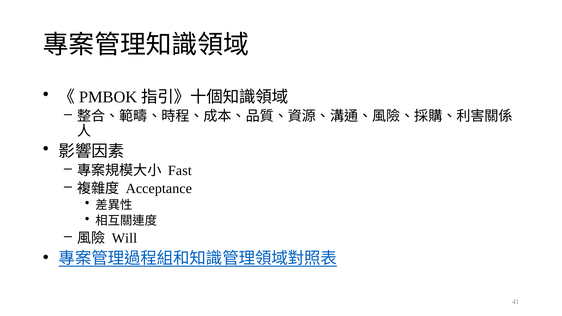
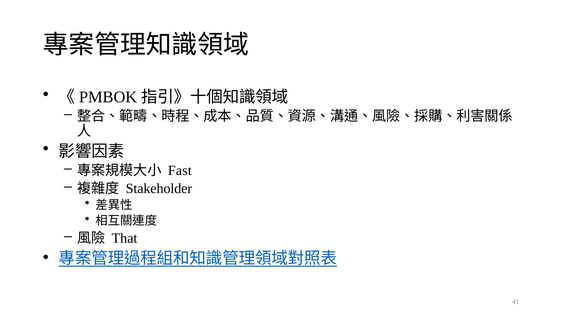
Acceptance: Acceptance -> Stakeholder (159, 189)
Will: Will -> That (125, 238)
